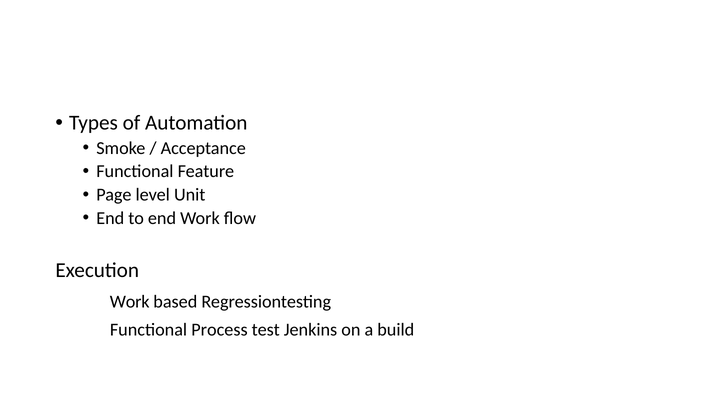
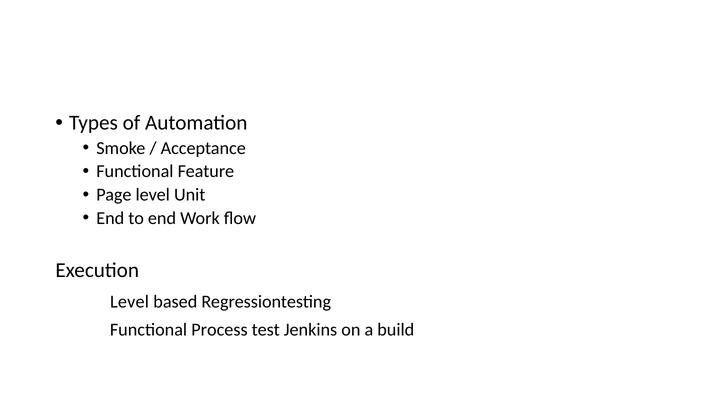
Work: Work -> Level (130, 302)
